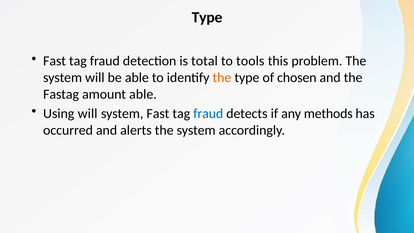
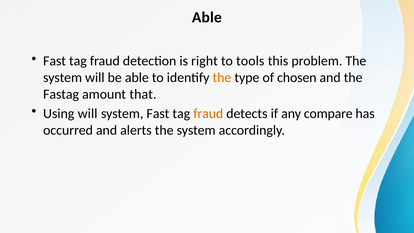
Type: Type -> Able (207, 17)
total: total -> right (204, 61)
amount able: able -> that (143, 94)
fraud colour: blue -> orange (208, 113)
methods: methods -> compare (328, 113)
